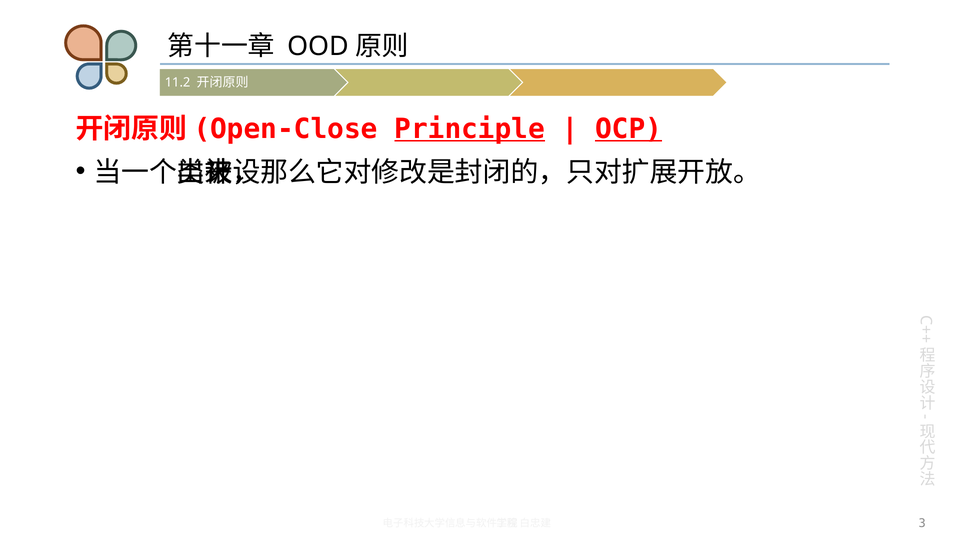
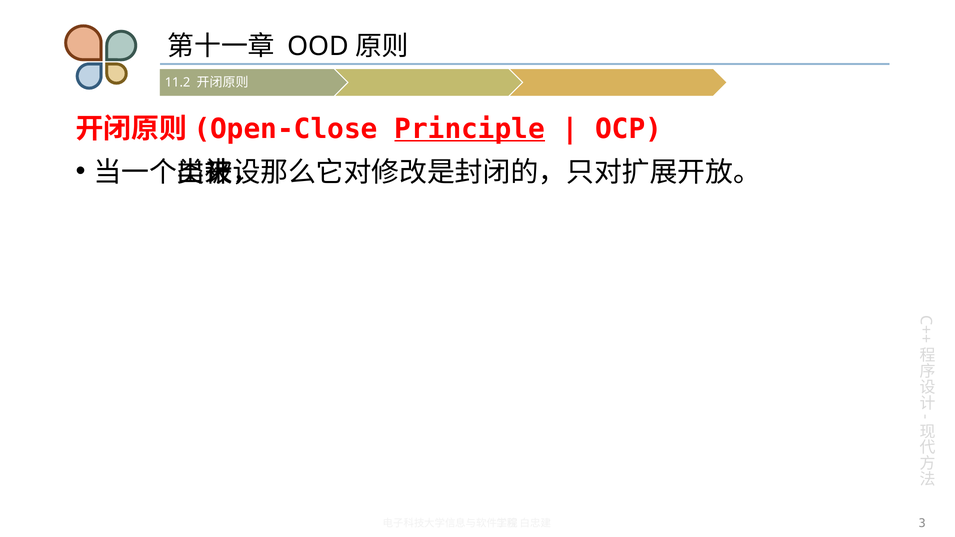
OCP underline: present -> none (629, 129)
